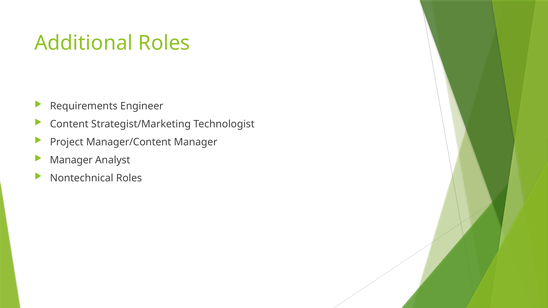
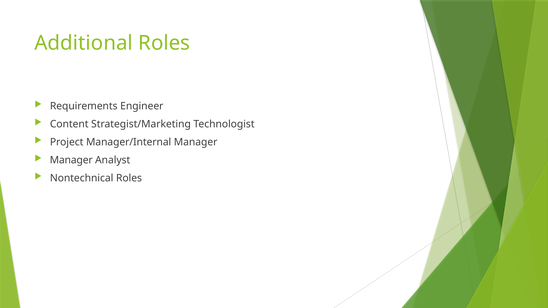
Manager/Content: Manager/Content -> Manager/Internal (129, 142)
